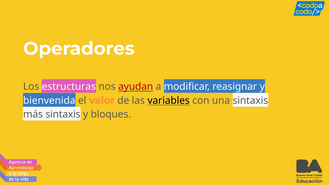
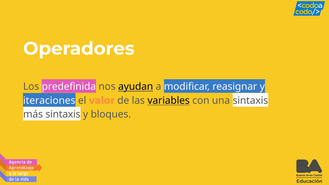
estructuras: estructuras -> predefinida (69, 87)
ayudan colour: red -> black (136, 87)
bienvenida: bienvenida -> iteraciones (49, 100)
